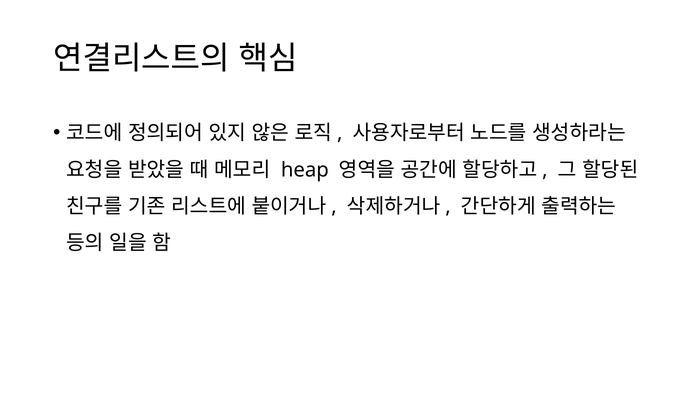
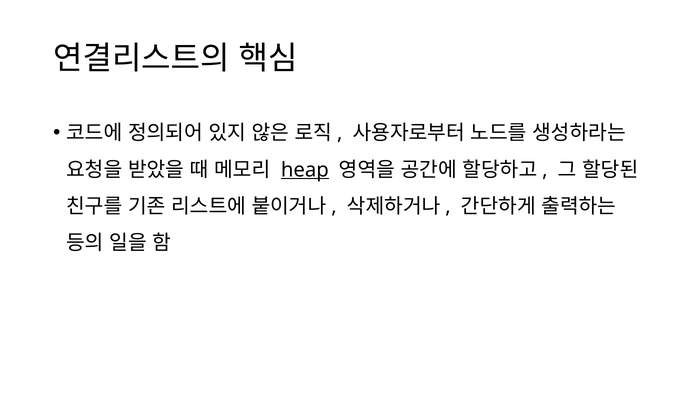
heap underline: none -> present (305, 170)
